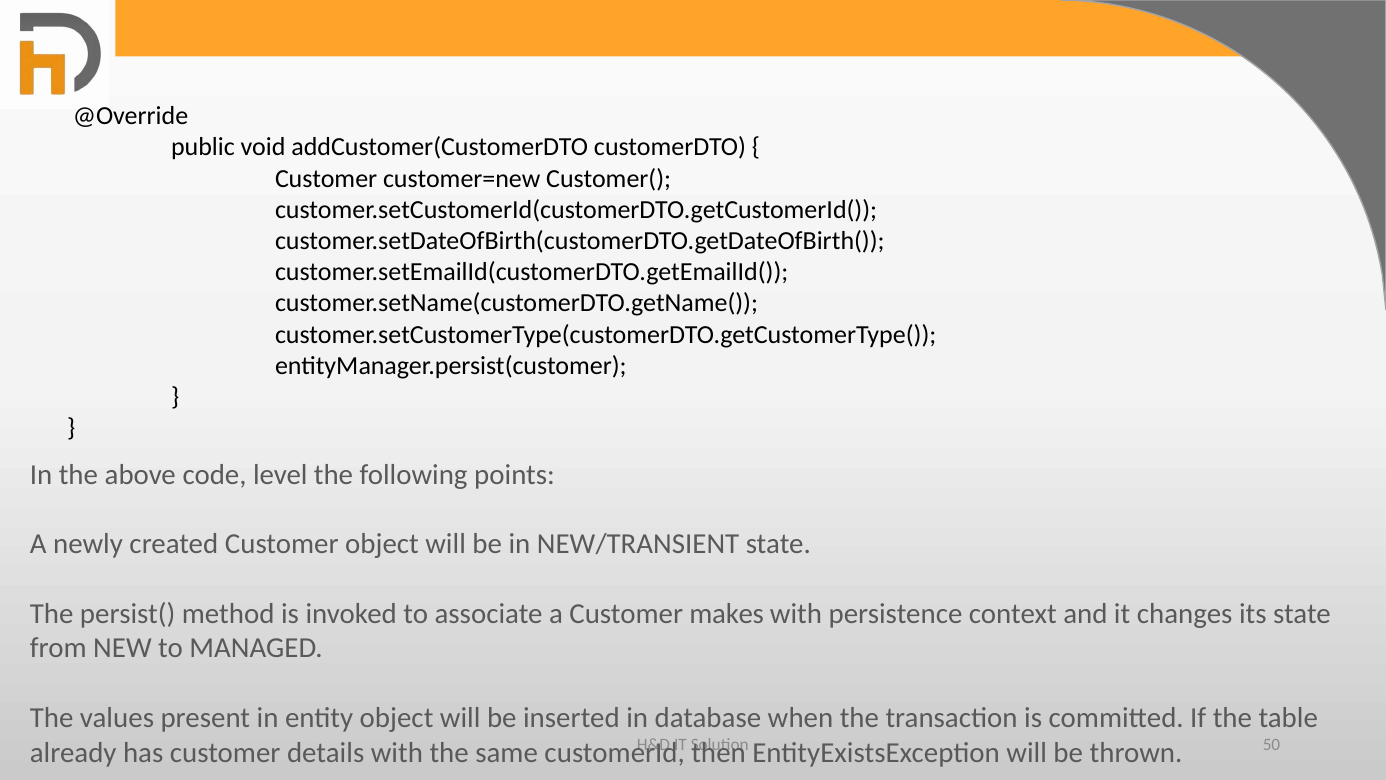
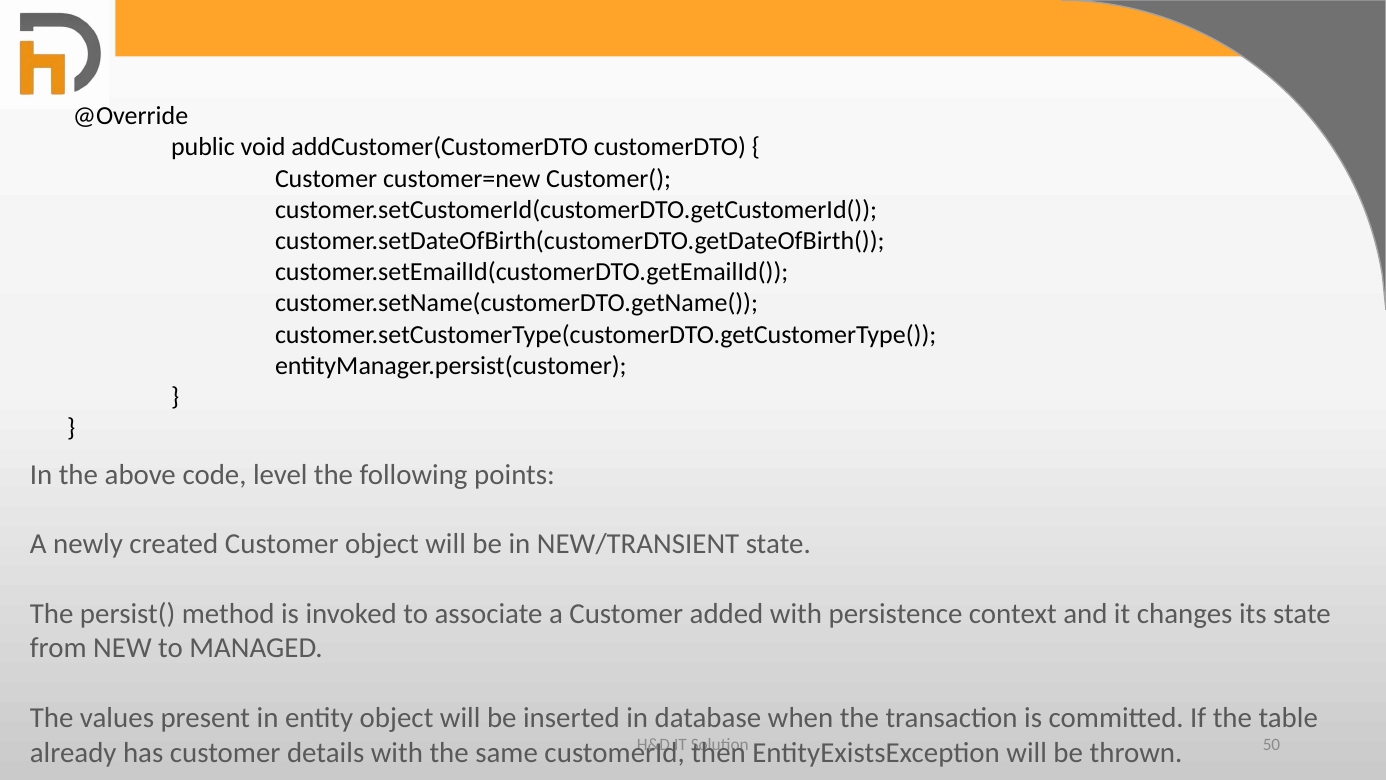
makes: makes -> added (727, 613)
